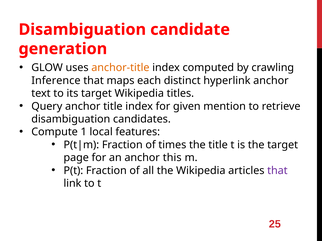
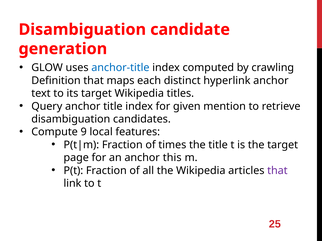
anchor-title colour: orange -> blue (120, 68)
Inference: Inference -> Definition (56, 81)
1: 1 -> 9 (84, 132)
